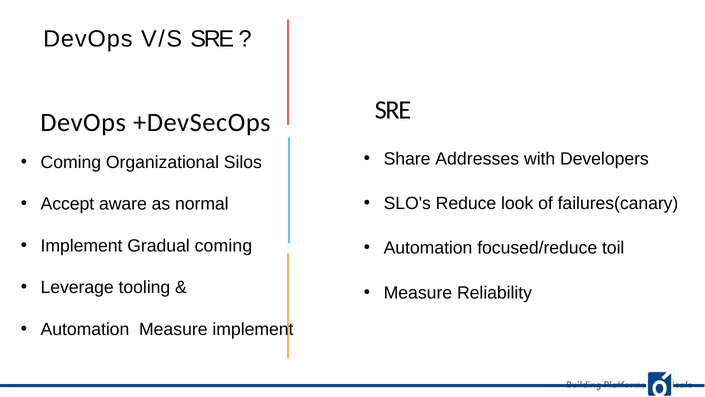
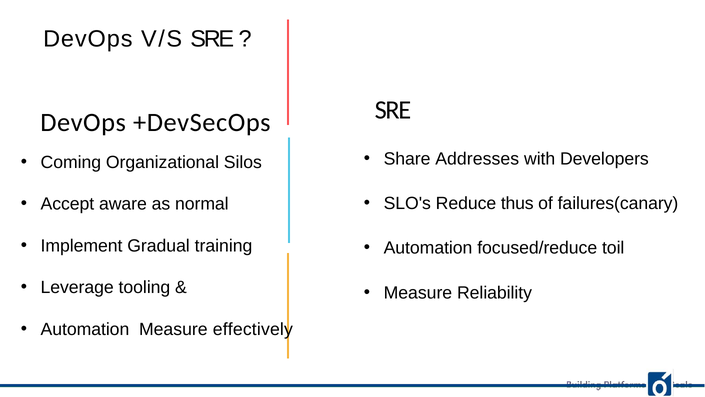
look: look -> thus (517, 203)
Gradual coming: coming -> training (224, 246)
Measure implement: implement -> effectively (253, 329)
